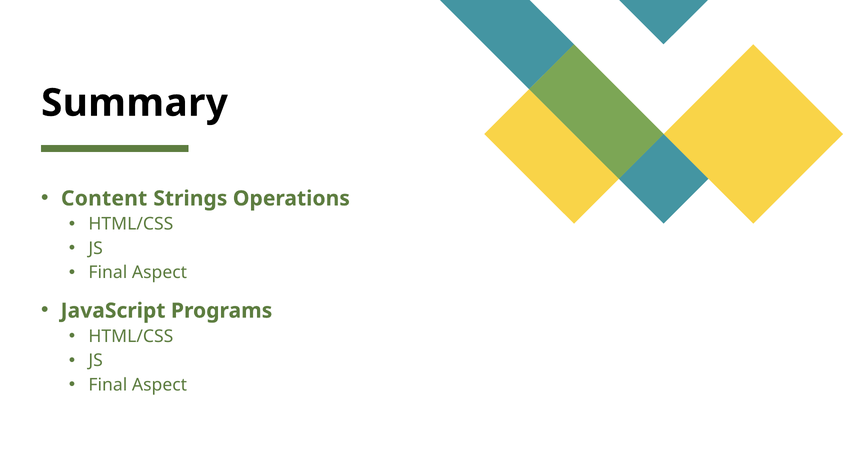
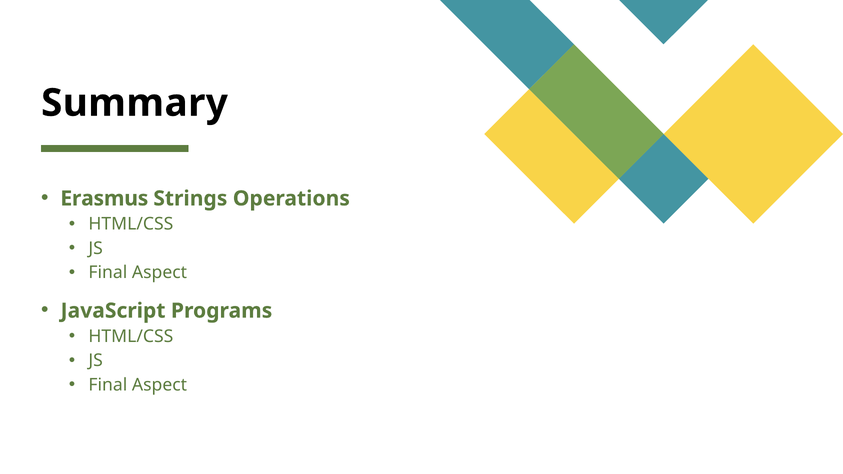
Content: Content -> Erasmus (104, 199)
